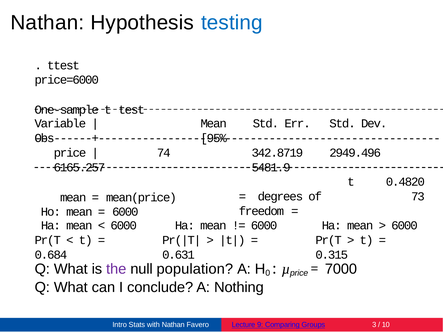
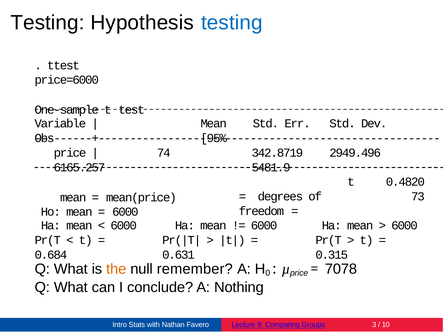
Nathan: Nathan -> Testing (47, 23)
the colour: purple -> orange (116, 269)
population: population -> remember (195, 269)
7000: 7000 -> 7078 (341, 269)
